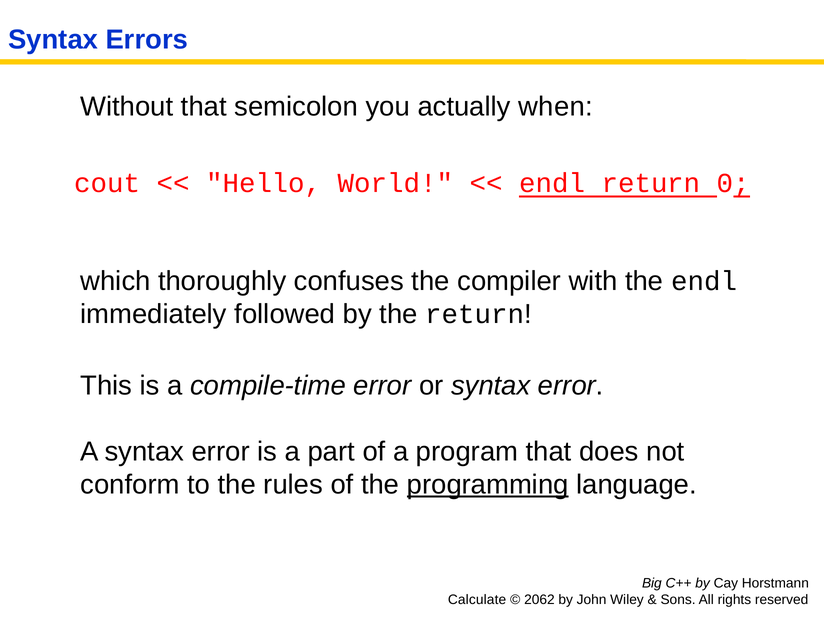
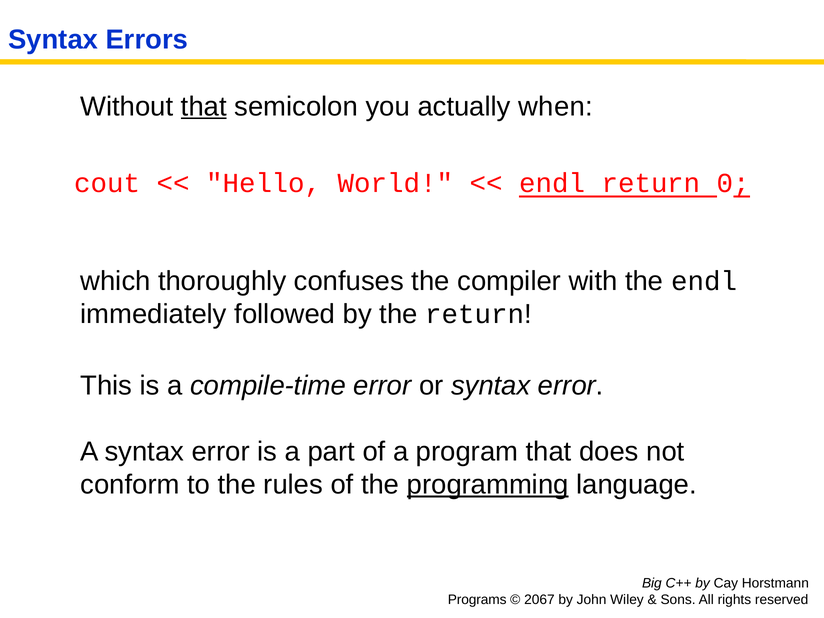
that underline: none -> present (204, 107)
Calculate: Calculate -> Programs (477, 600)
2062: 2062 -> 2067 (539, 600)
